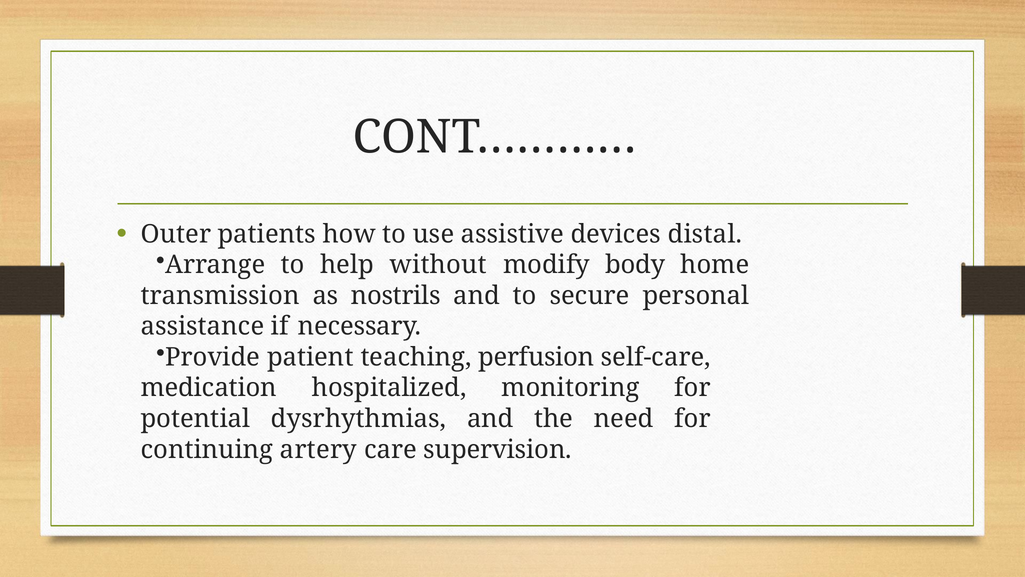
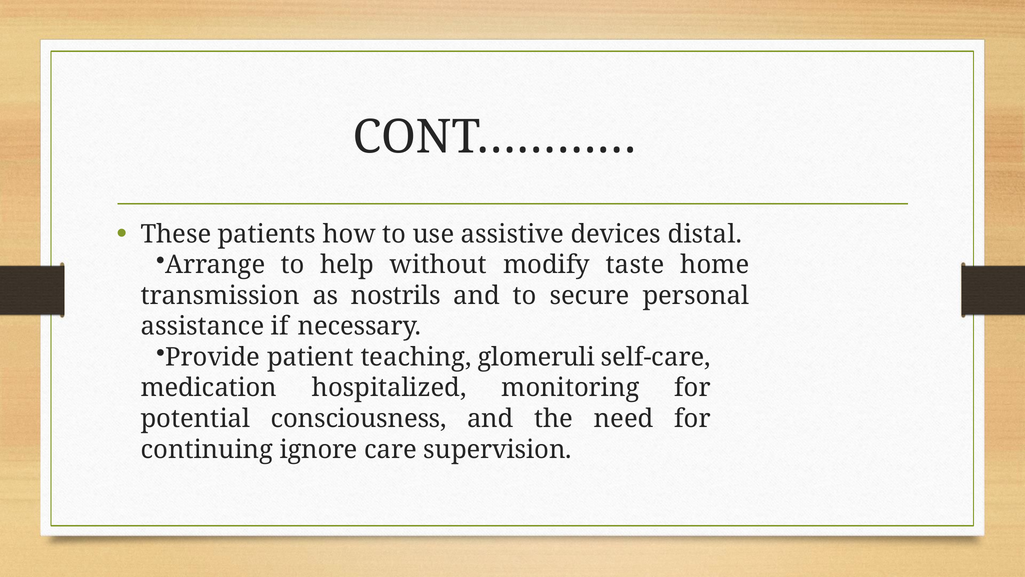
Outer: Outer -> These (176, 234)
body: body -> taste (635, 265)
perfusion: perfusion -> glomeruli (536, 357)
dysrhythmias: dysrhythmias -> consciousness (359, 418)
artery: artery -> ignore (319, 449)
